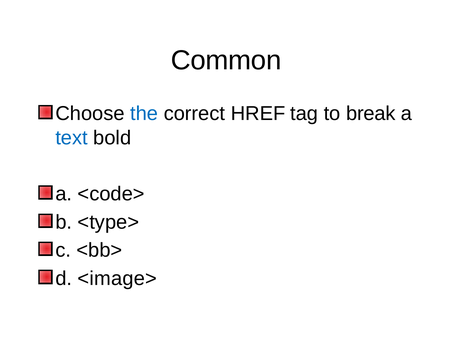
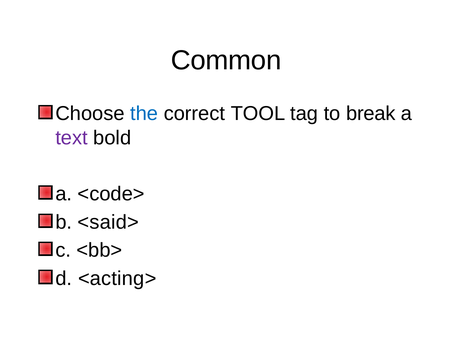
HREF: HREF -> TOOL (258, 114)
text colour: blue -> purple (72, 138)
<type>: <type> -> <said> (108, 222)
<image>: <image> -> <acting> (117, 278)
